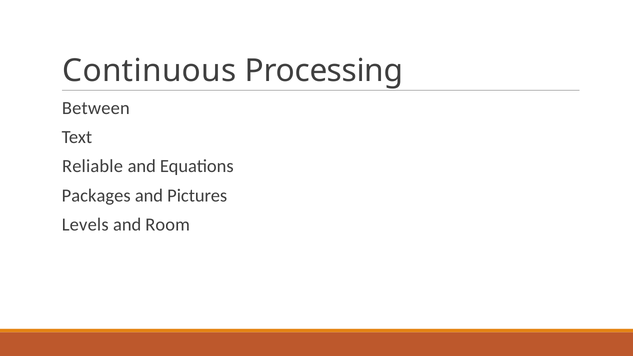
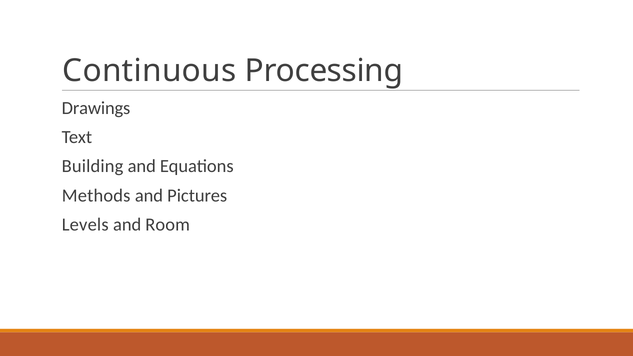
Between: Between -> Drawings (96, 108)
Reliable: Reliable -> Building (93, 166)
Packages: Packages -> Methods (96, 196)
